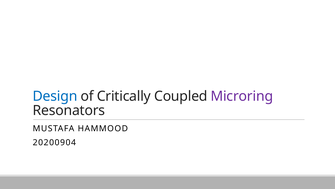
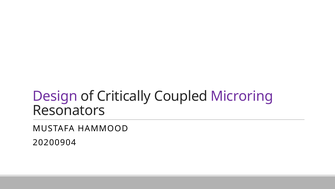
Design colour: blue -> purple (55, 96)
